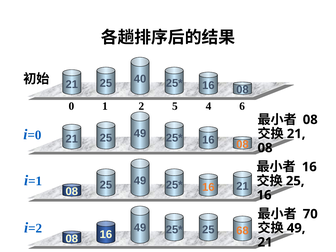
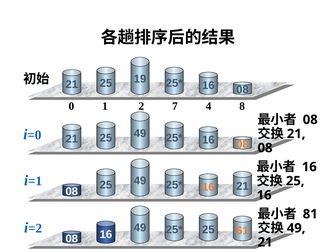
40: 40 -> 19 (140, 79)
5: 5 -> 7 (175, 106)
6: 6 -> 8 (242, 106)
70: 70 -> 81 (310, 214)
68: 68 -> 61 (242, 231)
